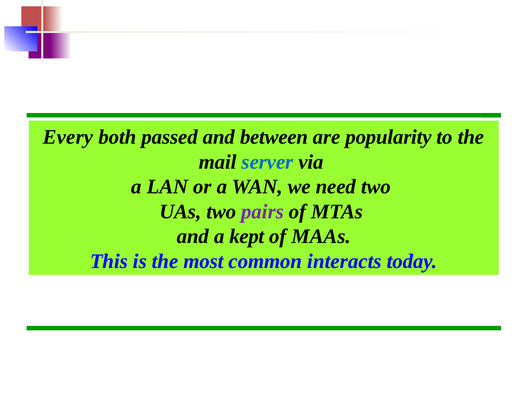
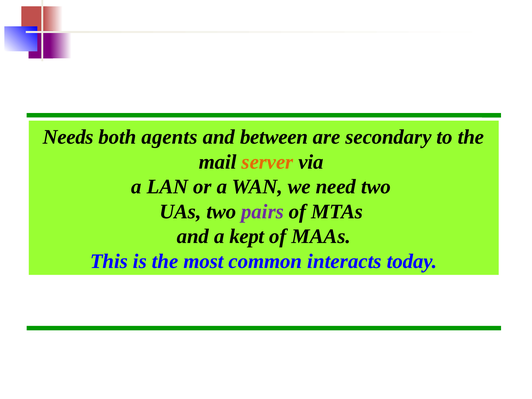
Every: Every -> Needs (68, 137)
passed: passed -> agents (170, 137)
popularity: popularity -> secondary (389, 137)
server colour: blue -> orange (267, 162)
